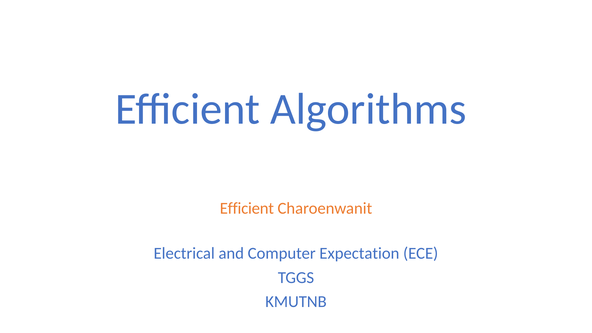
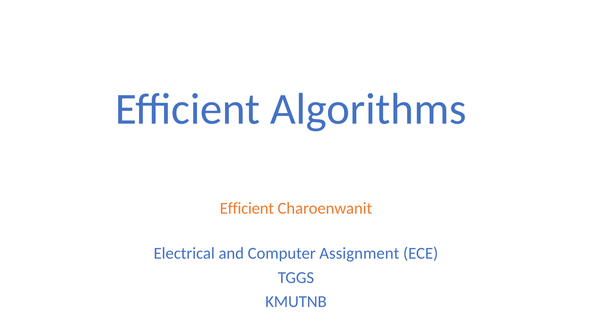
Expectation: Expectation -> Assignment (359, 253)
